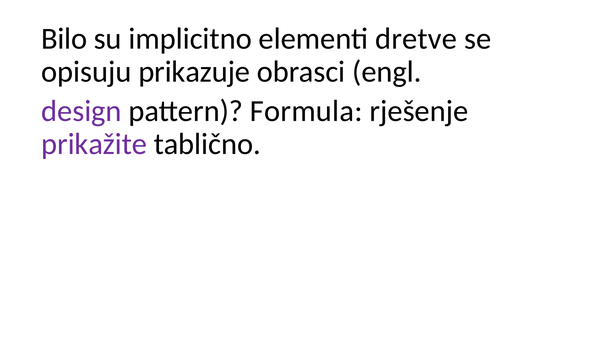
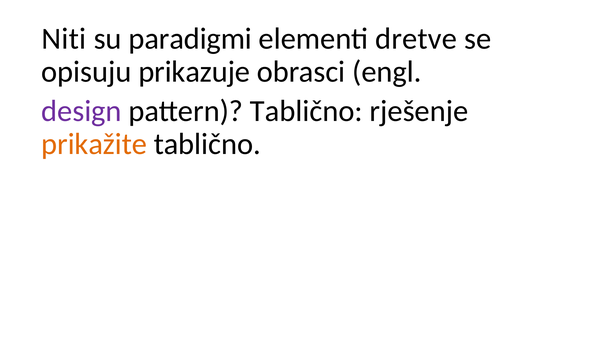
Bilo: Bilo -> Niti (64, 39)
implicitno: implicitno -> paradigmi (190, 39)
pattern Formula: Formula -> Tablično (306, 111)
prikažite colour: purple -> orange (94, 144)
